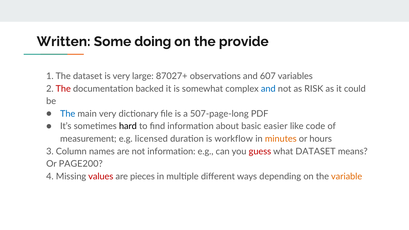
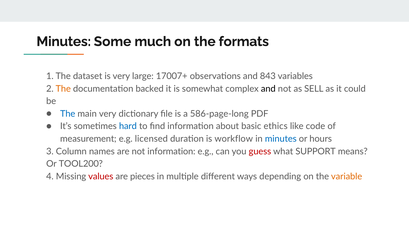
Written: Written -> Minutes (64, 42)
doing: doing -> much (153, 42)
provide: provide -> formats (244, 42)
87027+: 87027+ -> 17007+ (172, 76)
607: 607 -> 843 (268, 76)
The colour: red -> orange (63, 89)
and colour: blue -> black (268, 89)
RISK: RISK -> SELL (314, 89)
507-page-long: 507-page-long -> 586-page-long (219, 114)
hard colour: black -> blue (128, 126)
easier: easier -> ethics (276, 126)
minutes colour: orange -> blue (281, 139)
what DATASET: DATASET -> SUPPORT (316, 151)
PAGE200: PAGE200 -> TOOL200 (81, 164)
